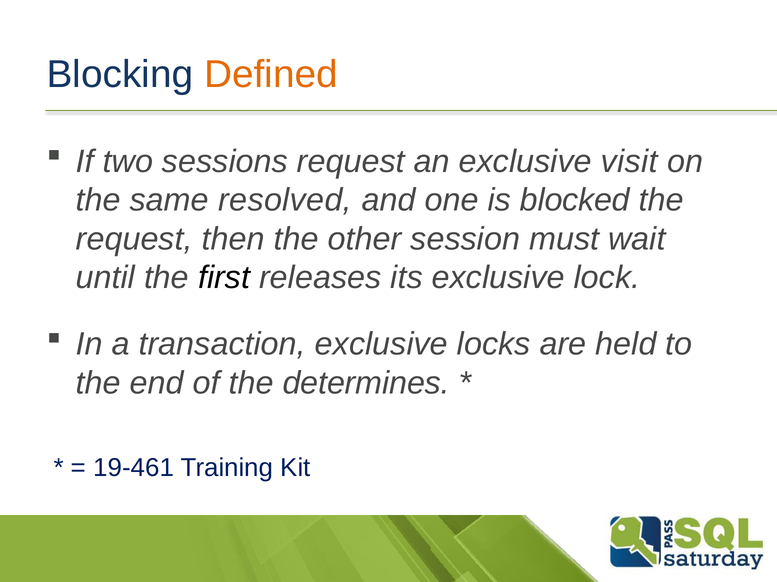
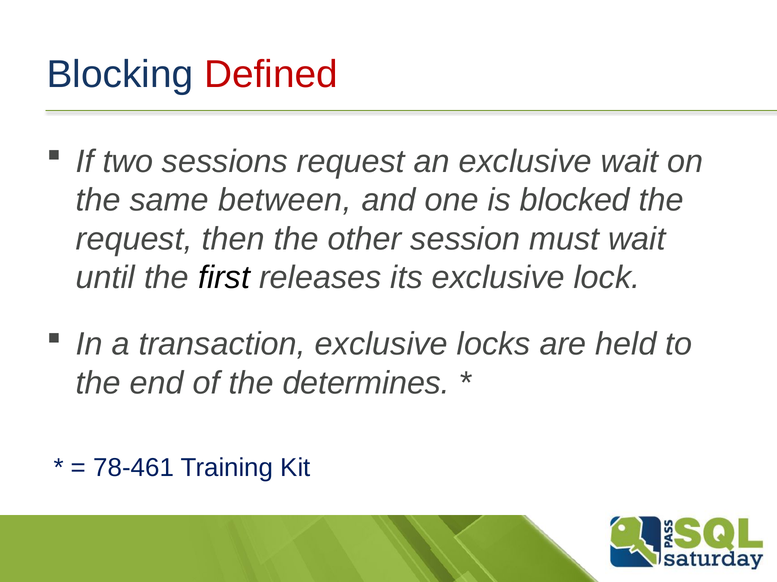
Defined colour: orange -> red (271, 75)
exclusive visit: visit -> wait (630, 162)
resolved: resolved -> between (285, 200)
19-461: 19-461 -> 78-461 (134, 469)
